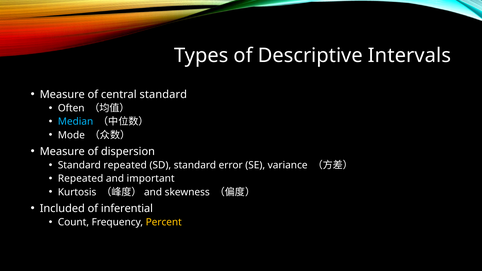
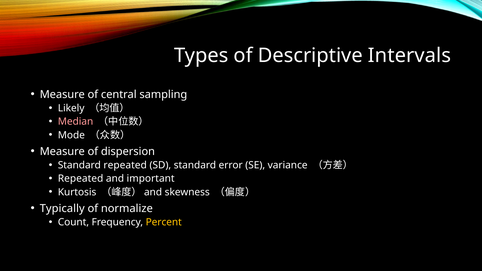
central standard: standard -> sampling (163, 94)
Often: Often -> Likely (71, 108)
Median colour: light blue -> pink (76, 122)
Included: Included -> Typically (62, 209)
inferential: inferential -> normalize (127, 209)
